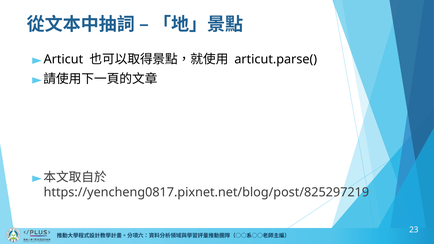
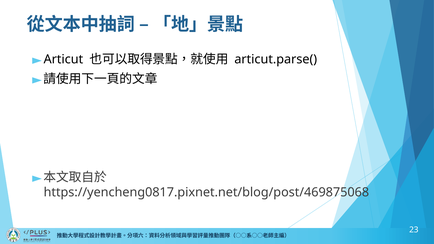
https://yencheng0817.pixnet.net/blog/post/825297219: https://yencheng0817.pixnet.net/blog/post/825297219 -> https://yencheng0817.pixnet.net/blog/post/469875068 (206, 193)
